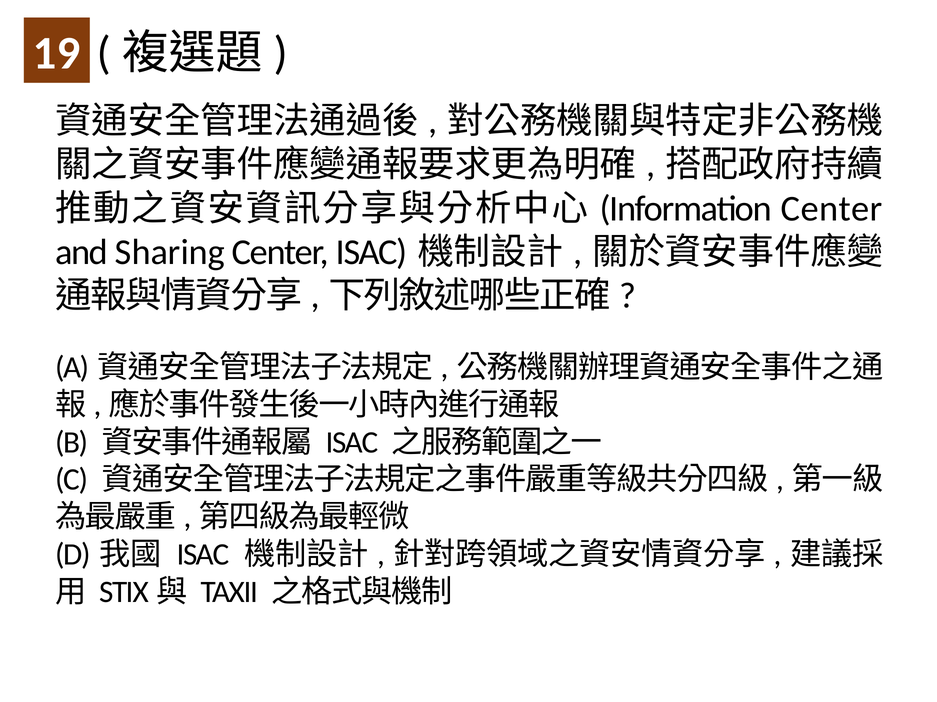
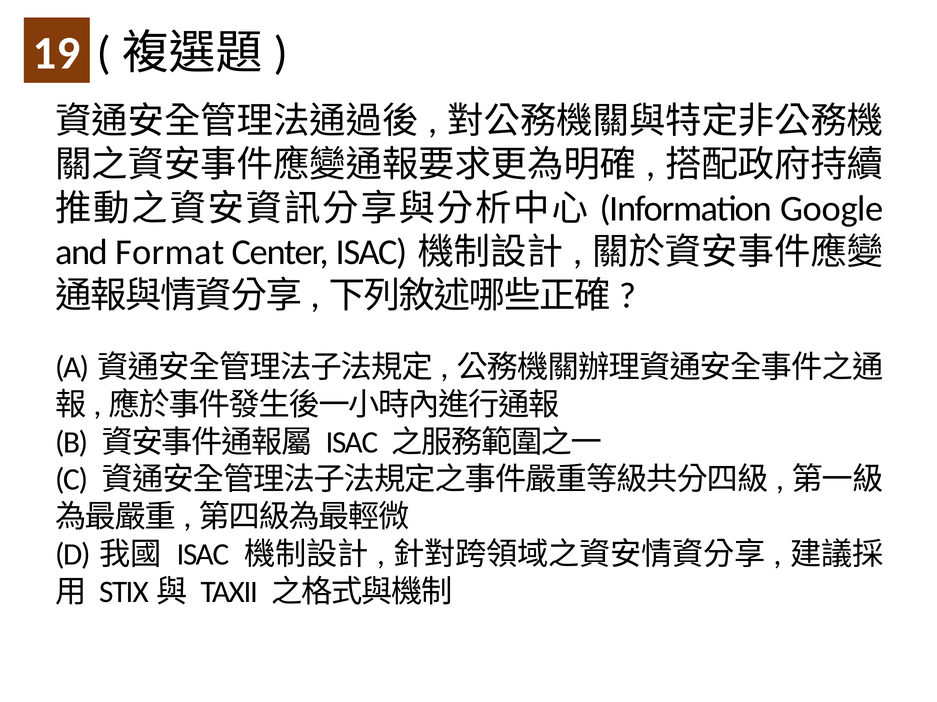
Center: Center -> Google (832, 209)
Sharing: Sharing -> Format (170, 253)
